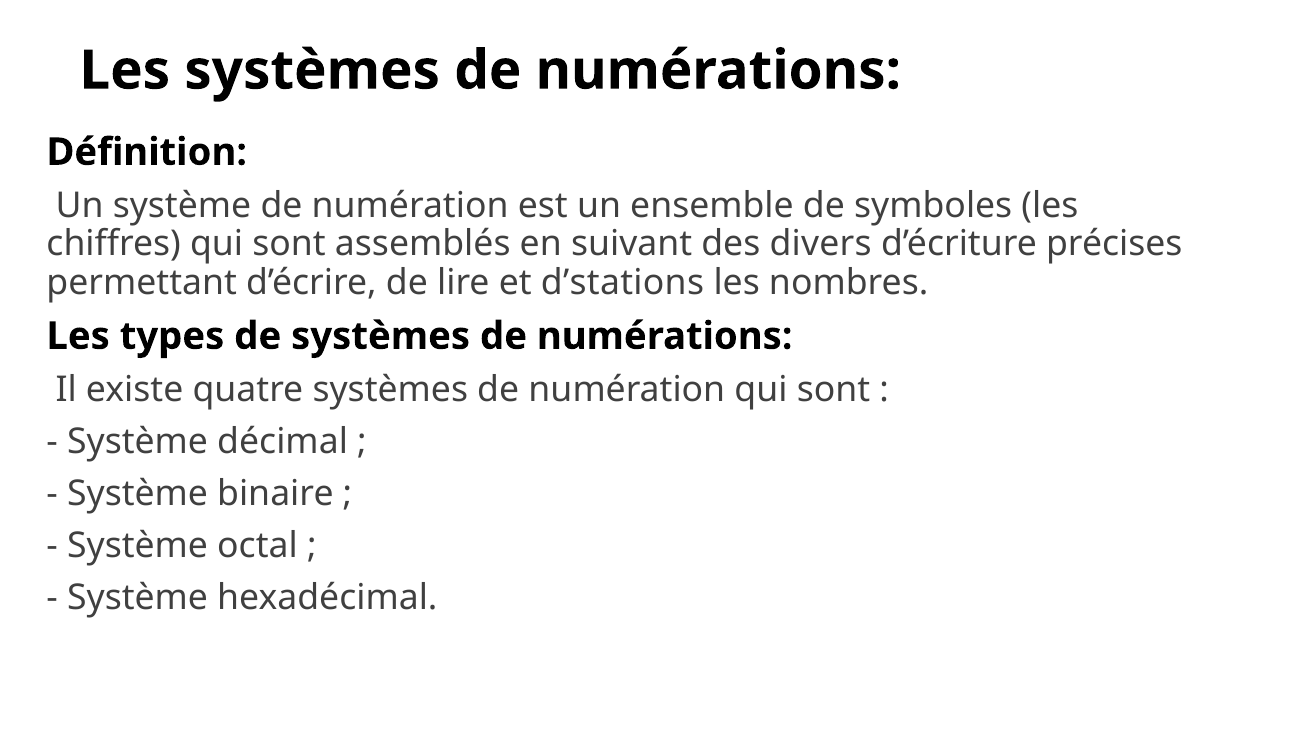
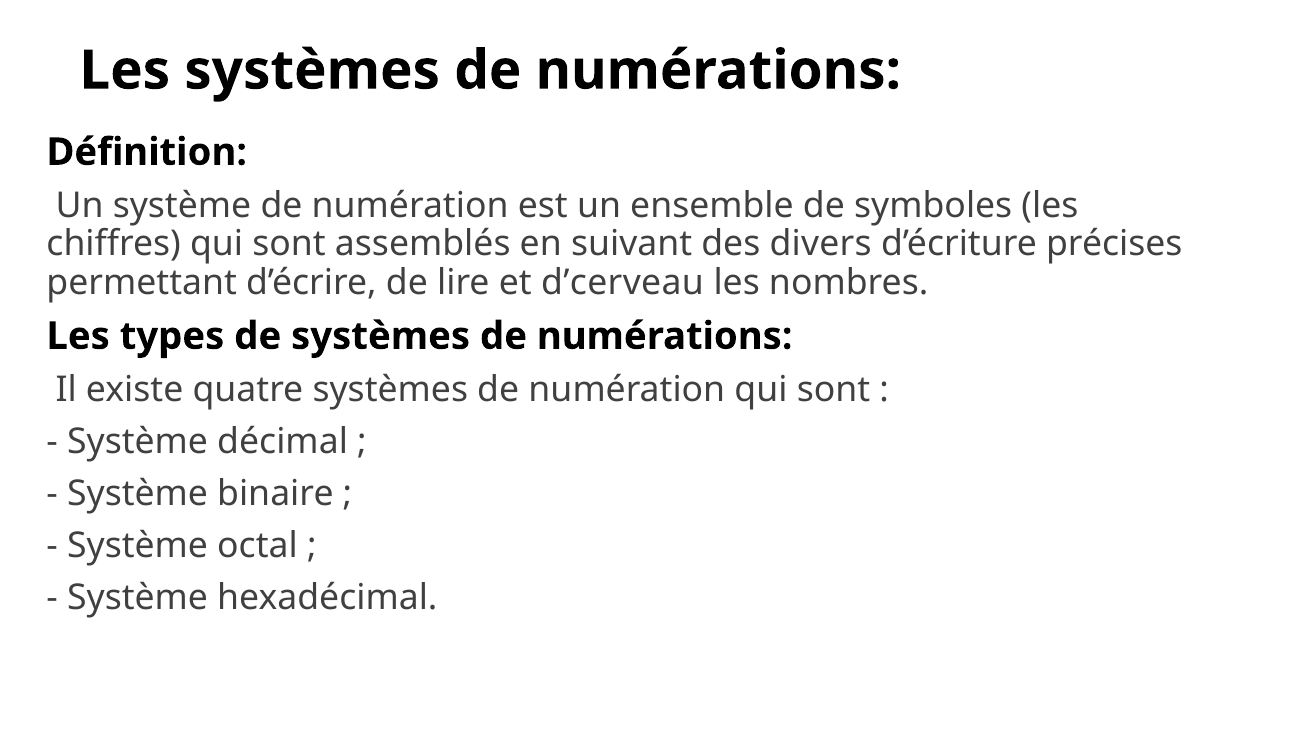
d’stations: d’stations -> d’cerveau (622, 282)
